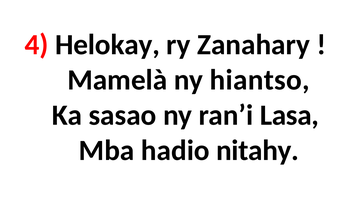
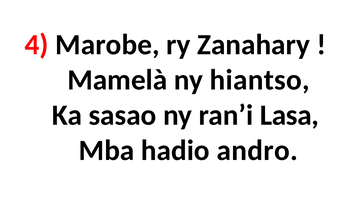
Helokay: Helokay -> Marobe (107, 45)
nitahy: nitahy -> andro (257, 150)
